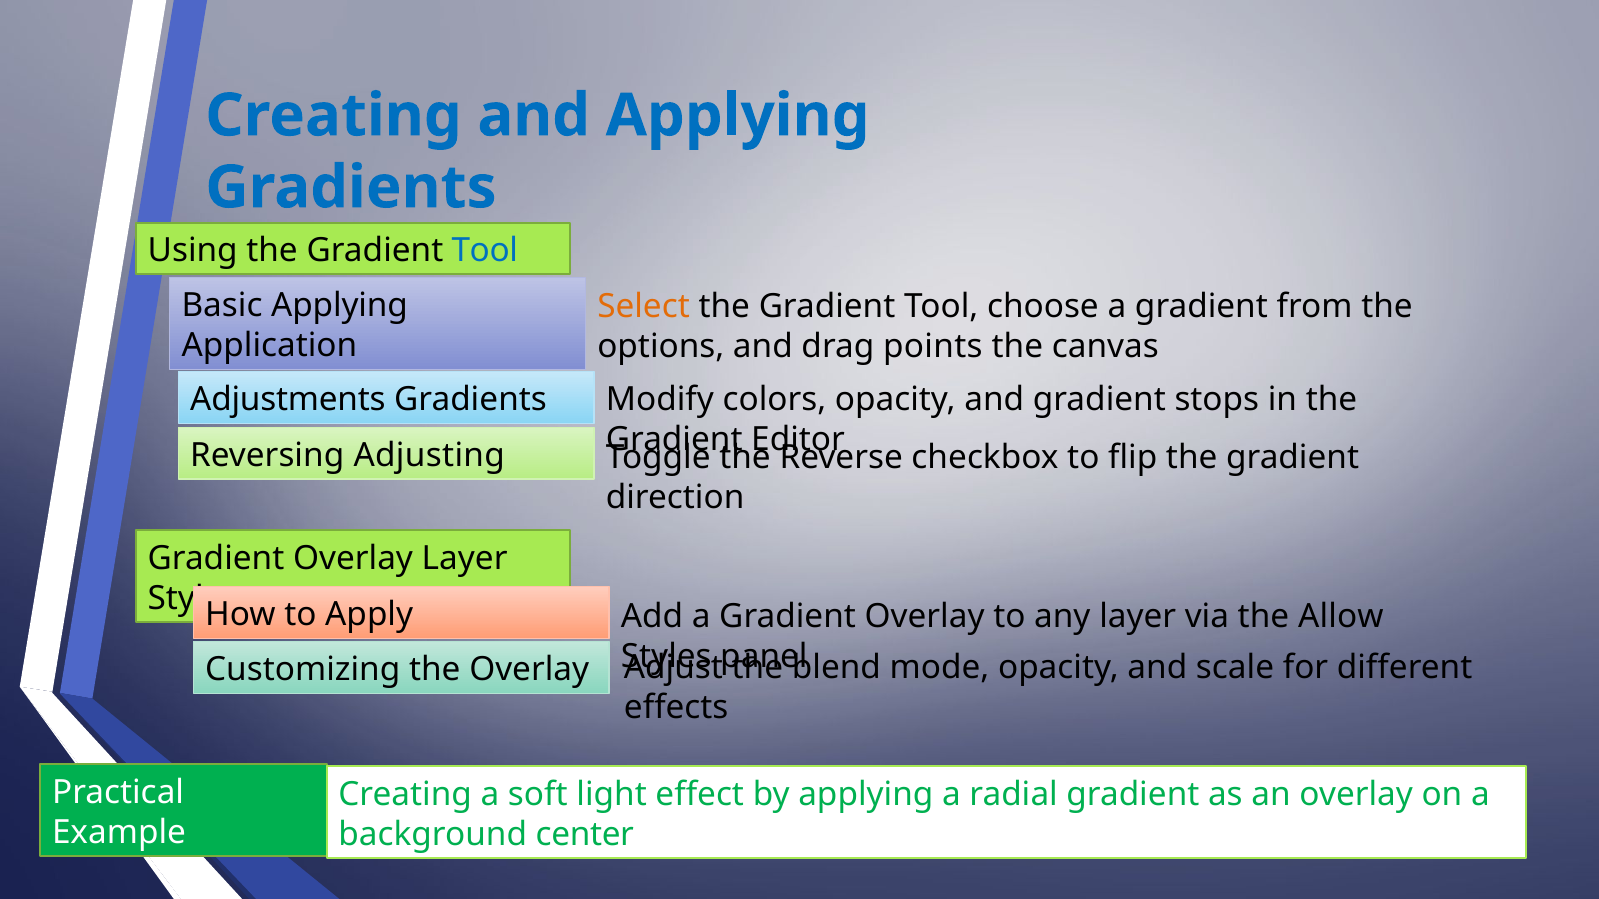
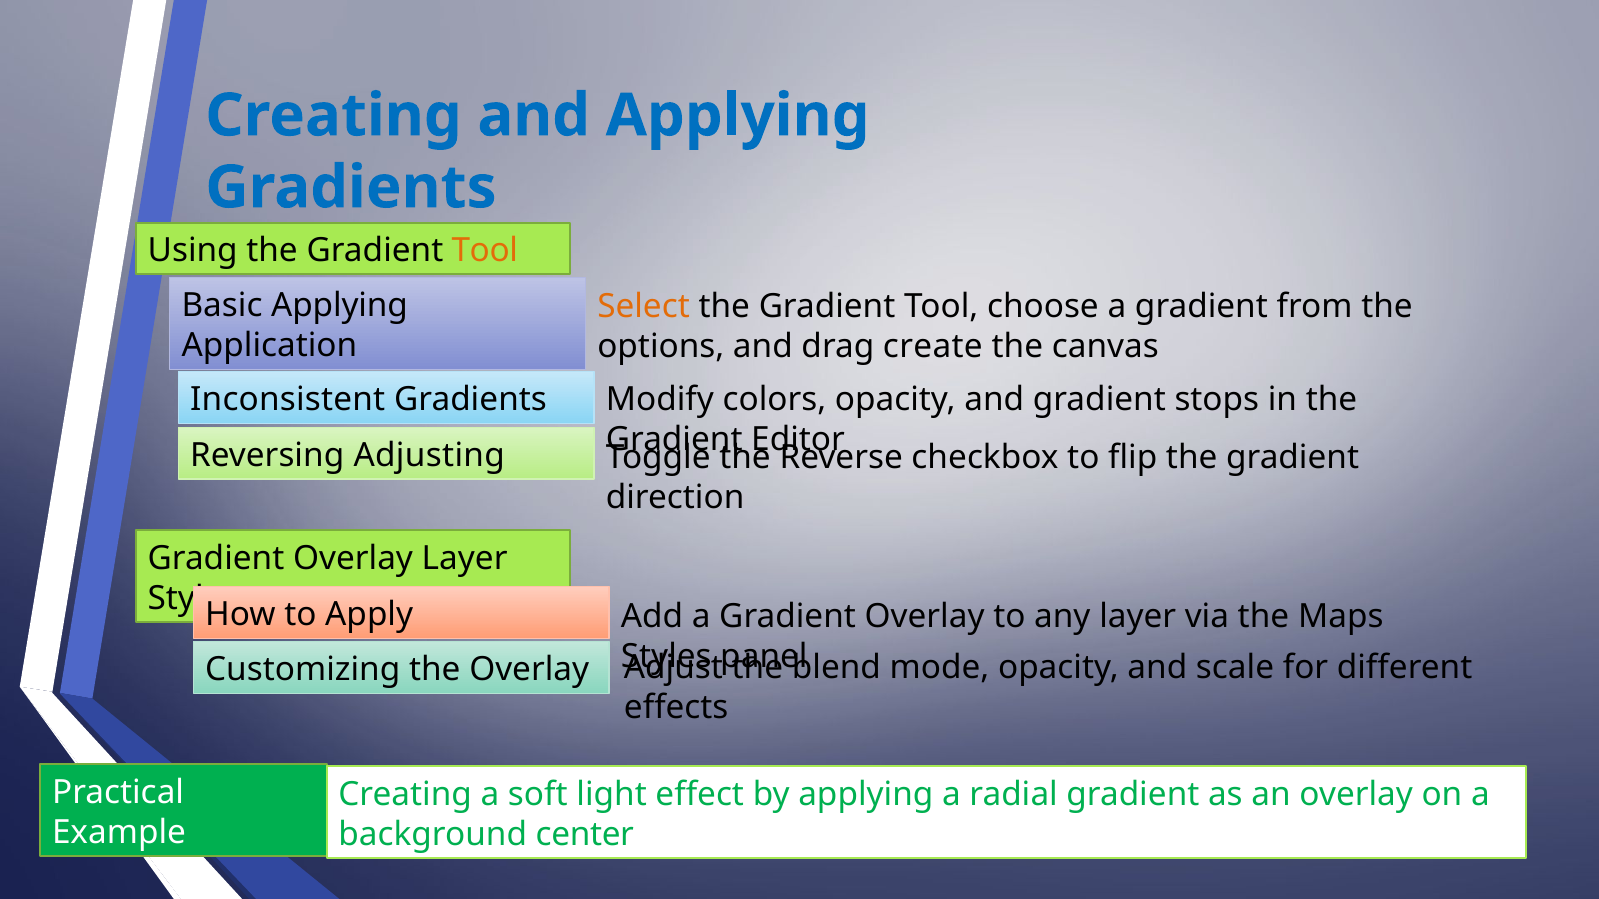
Tool colour: blue -> orange (485, 251)
points: points -> create (933, 347)
Adjustments: Adjustments -> Inconsistent (288, 400)
Allow: Allow -> Maps (1341, 617)
